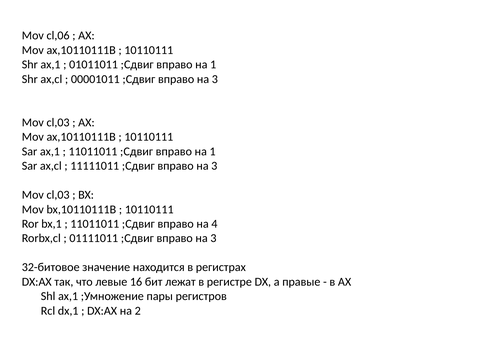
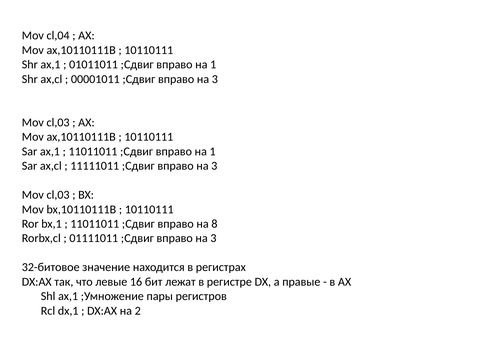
cl,06: cl,06 -> cl,04 (58, 36)
4: 4 -> 8 (214, 224)
